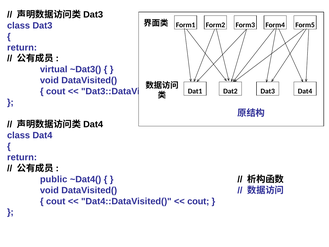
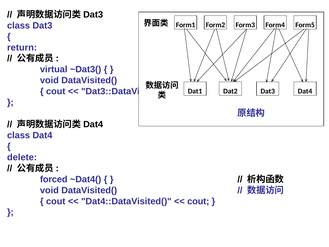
return: return -> delete (22, 157)
public: public -> forced (54, 179)
